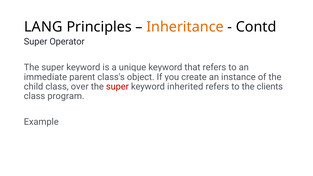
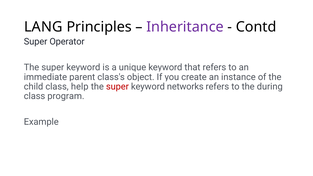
Inheritance colour: orange -> purple (185, 27)
over: over -> help (80, 87)
inherited: inherited -> networks (185, 87)
clients: clients -> during (270, 87)
